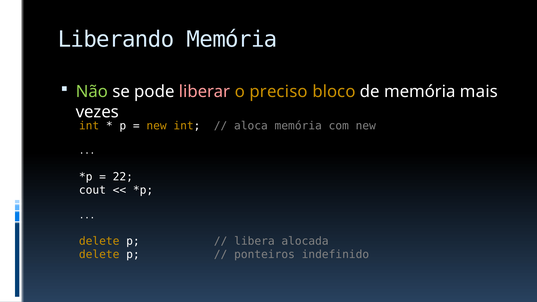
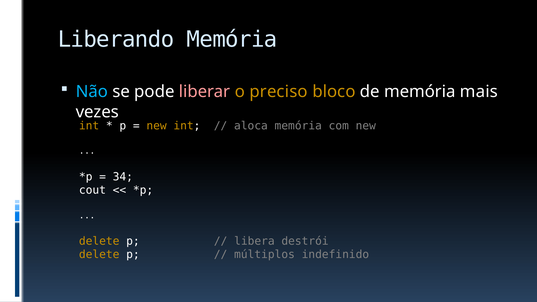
Não colour: light green -> light blue (92, 92)
22: 22 -> 34 (123, 177)
alocada: alocada -> destrói (305, 241)
ponteiros: ponteiros -> múltiplos (264, 255)
